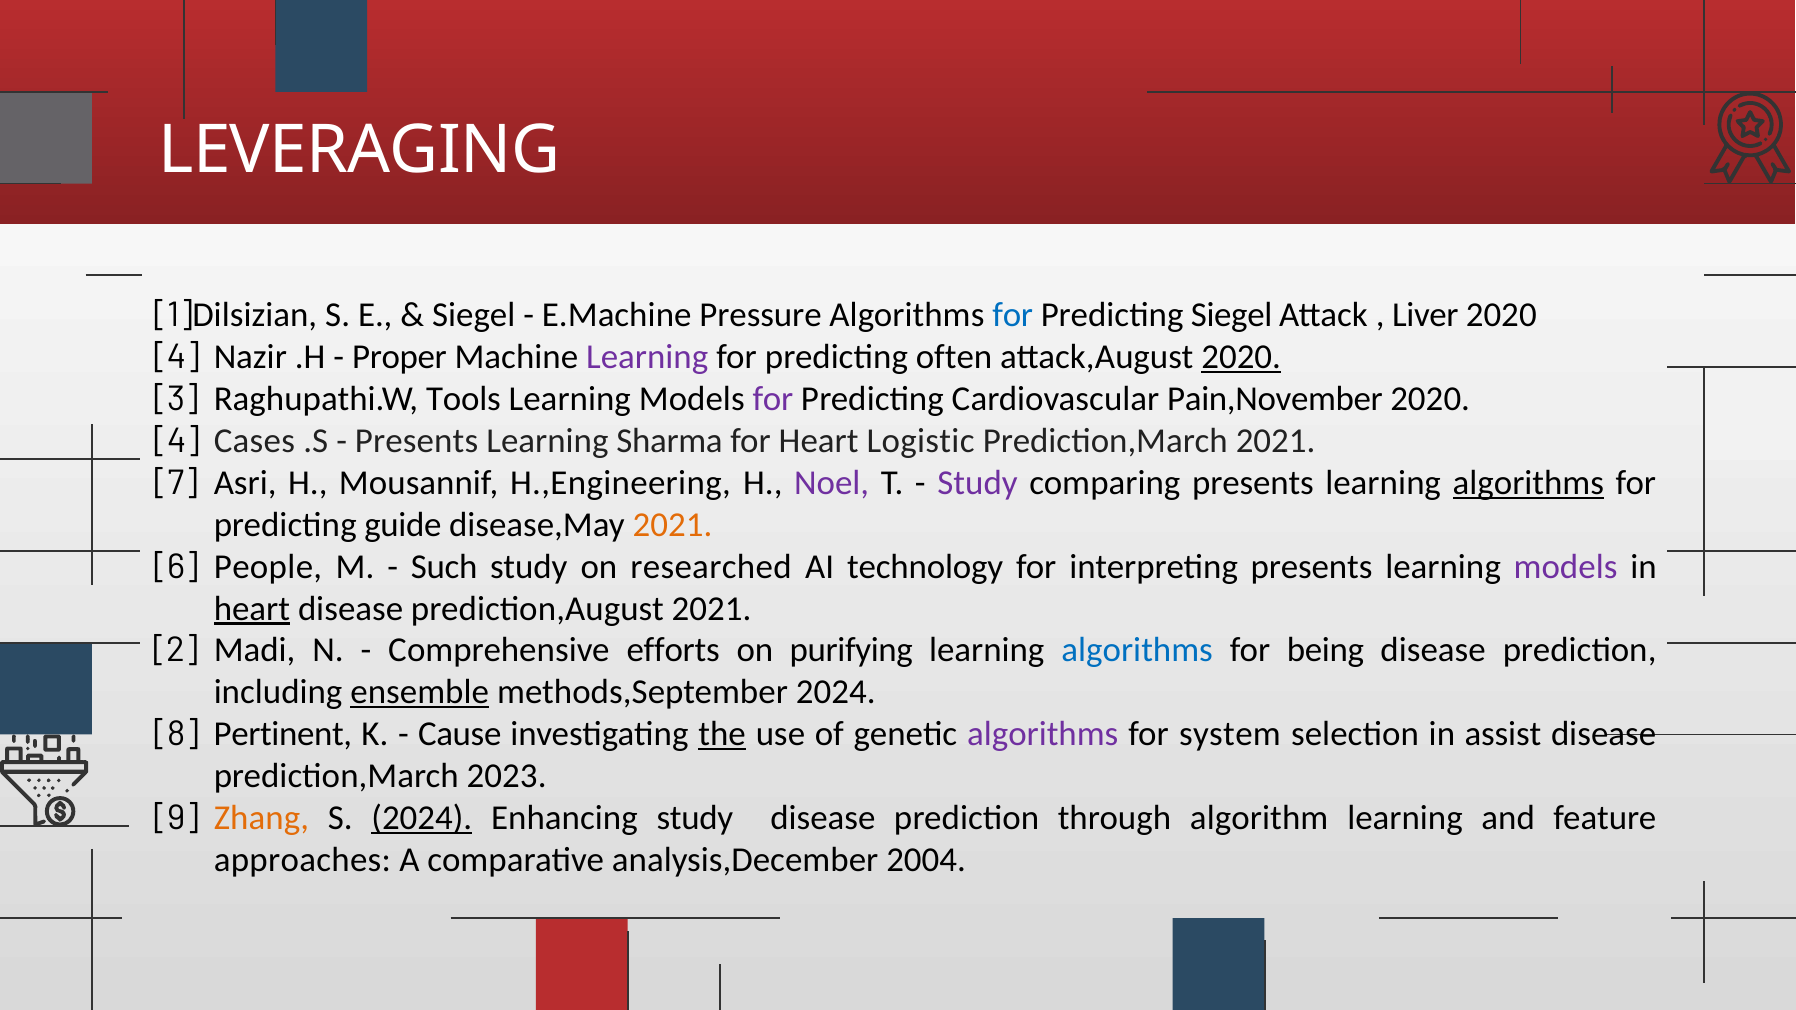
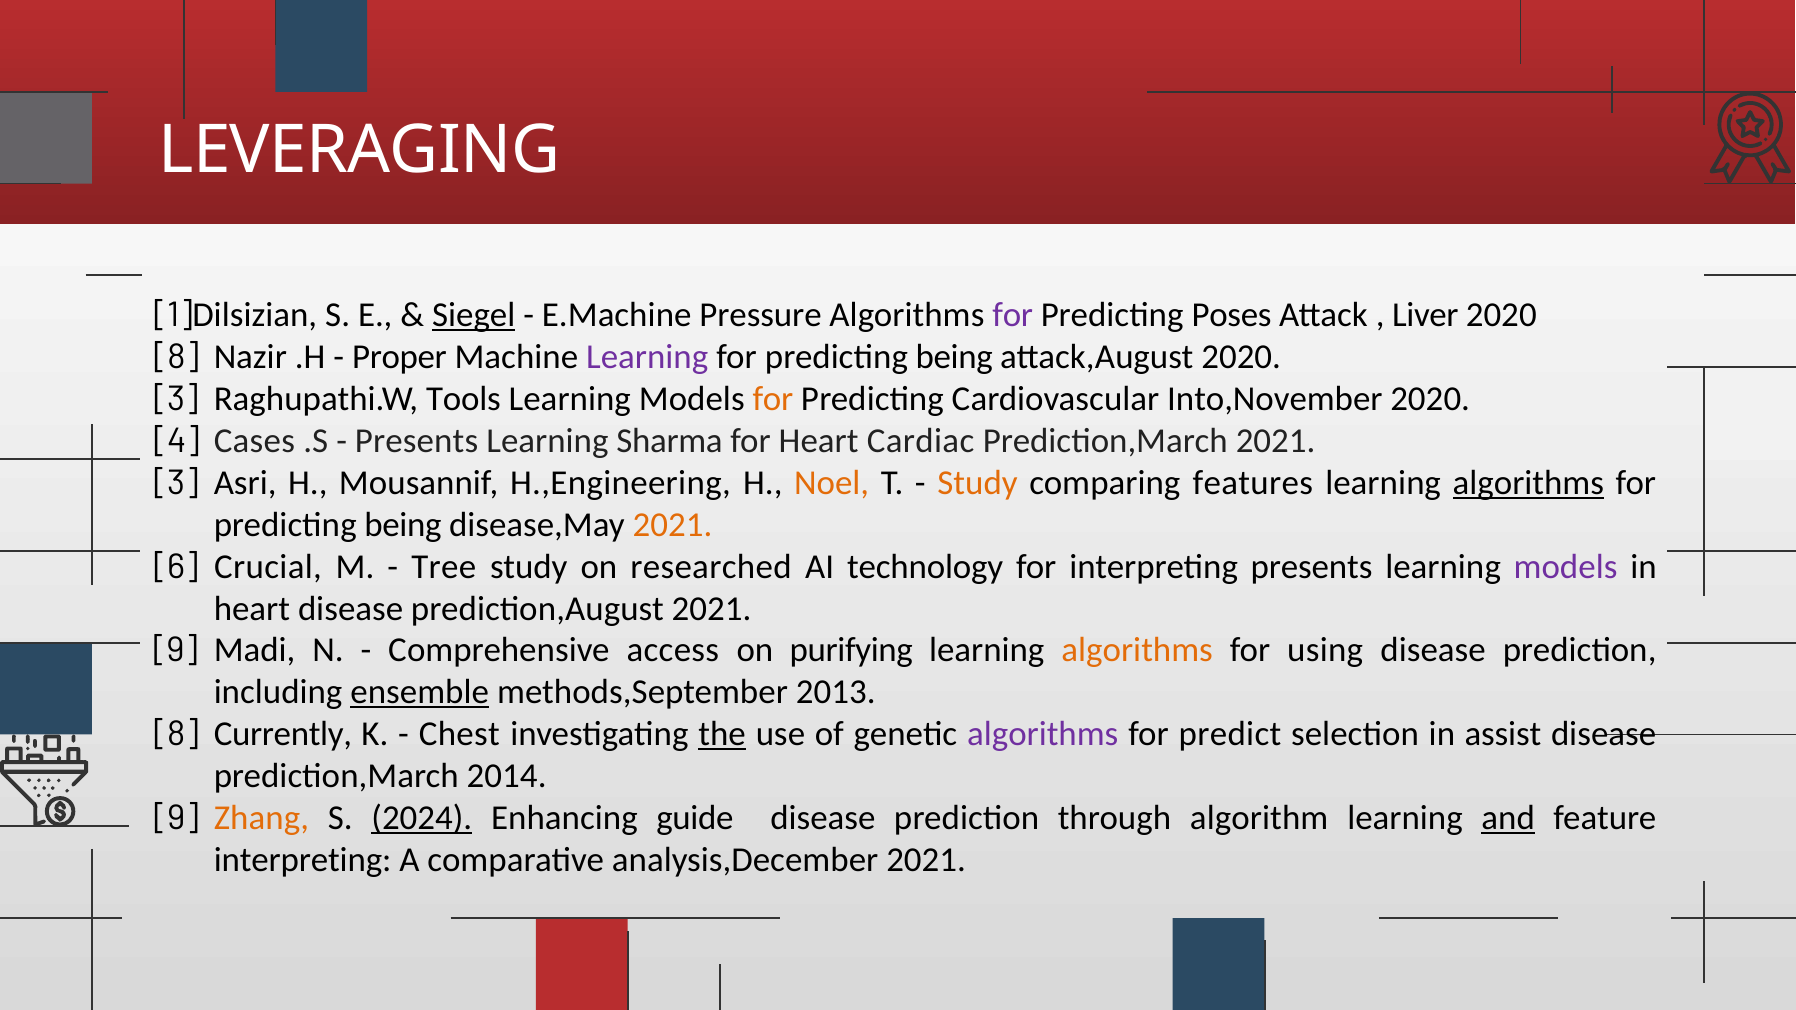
Siegel underline: none -> present (474, 315)
for colour: blue -> purple (1013, 315)
Predicting Siegel: Siegel -> Poses (1232, 315)
4: 4 -> 8 (176, 357)
often: often -> being (954, 357)
2020 underline: present -> none (1241, 357)
for colour: purple -> orange (773, 399)
Pain,November: Pain,November -> Into,November (1275, 399)
Logistic: Logistic -> Cardiac (921, 441)
7: 7 -> 3 (176, 483)
Noel colour: purple -> orange (832, 483)
Study colour: purple -> orange (978, 483)
comparing presents: presents -> features (1253, 483)
guide: guide -> being (403, 525)
People: People -> Crucial (268, 567)
Such: Such -> Tree (444, 567)
heart underline: present -> none (252, 609)
2: 2 -> 9 (176, 651)
efforts: efforts -> access (673, 651)
algorithms colour: blue -> orange (1137, 651)
being: being -> using (1325, 651)
methods,September 2024: 2024 -> 2013 (836, 693)
Pertinent: Pertinent -> Currently (283, 734)
Cause: Cause -> Chest (459, 734)
system: system -> predict (1230, 734)
2023: 2023 -> 2014 (507, 776)
Enhancing study: study -> guide (695, 818)
and underline: none -> present (1508, 818)
approaches: approaches -> interpreting (303, 860)
analysis,December 2004: 2004 -> 2021 (926, 860)
